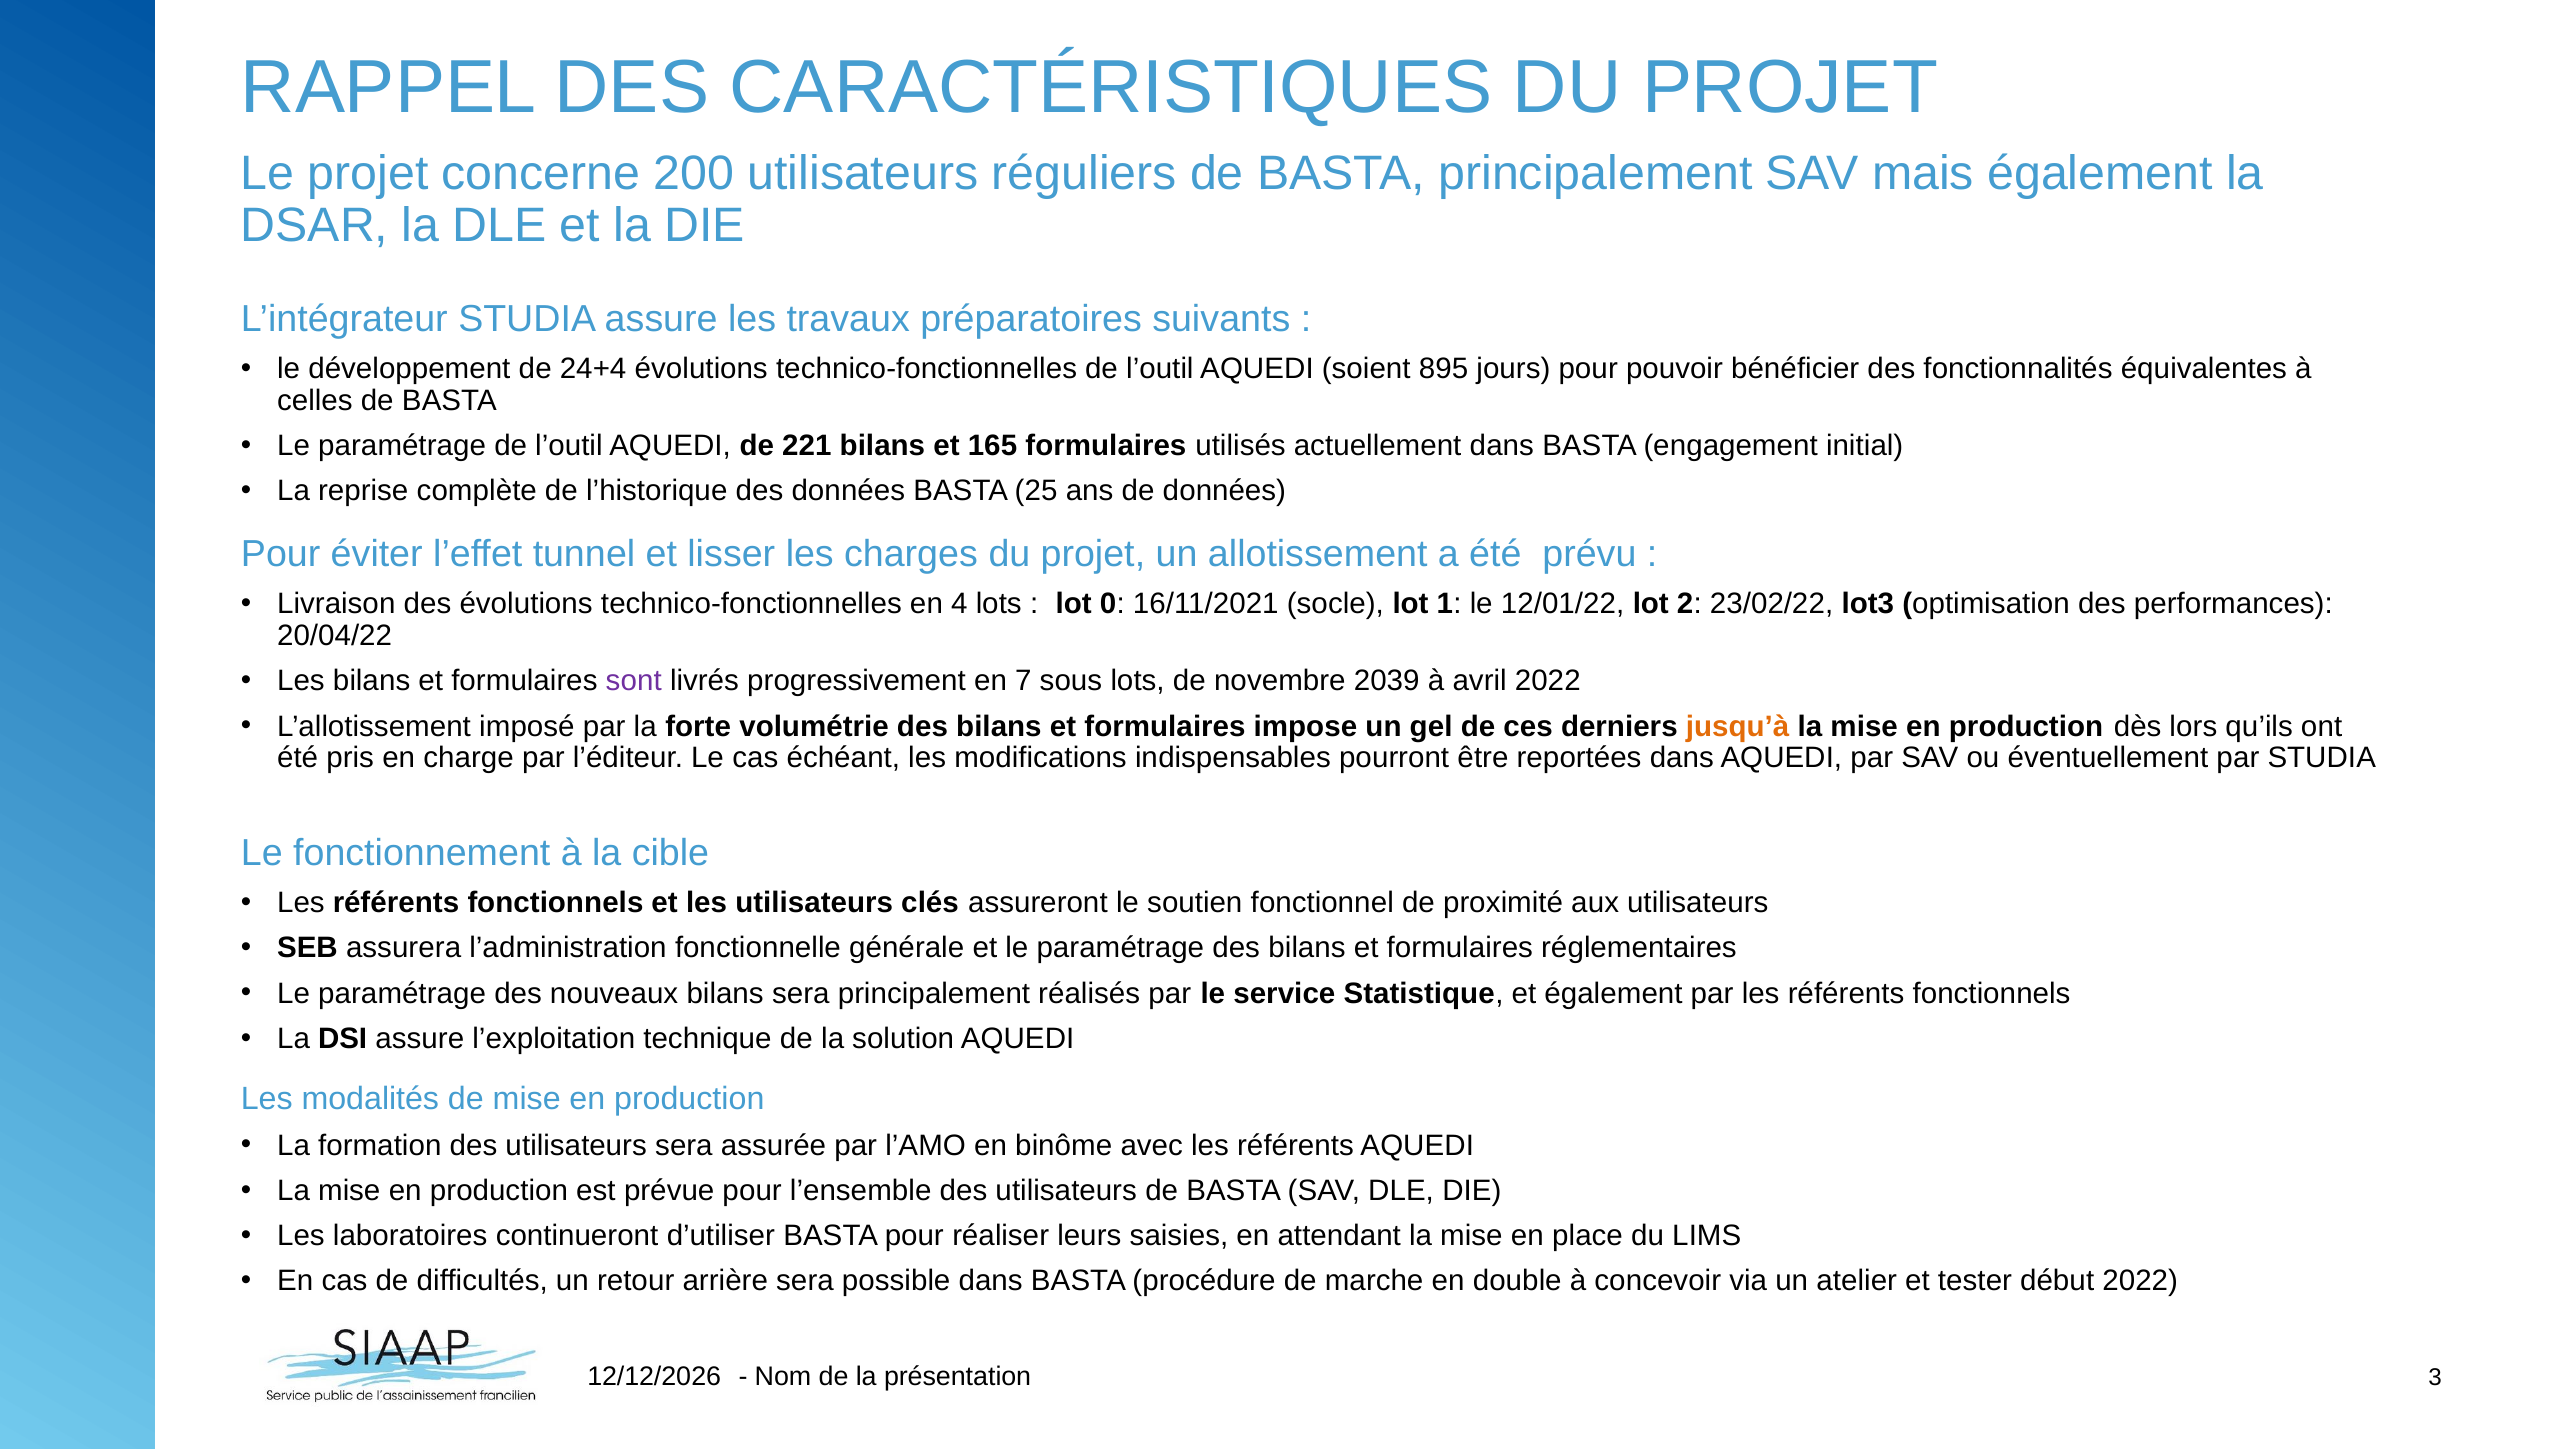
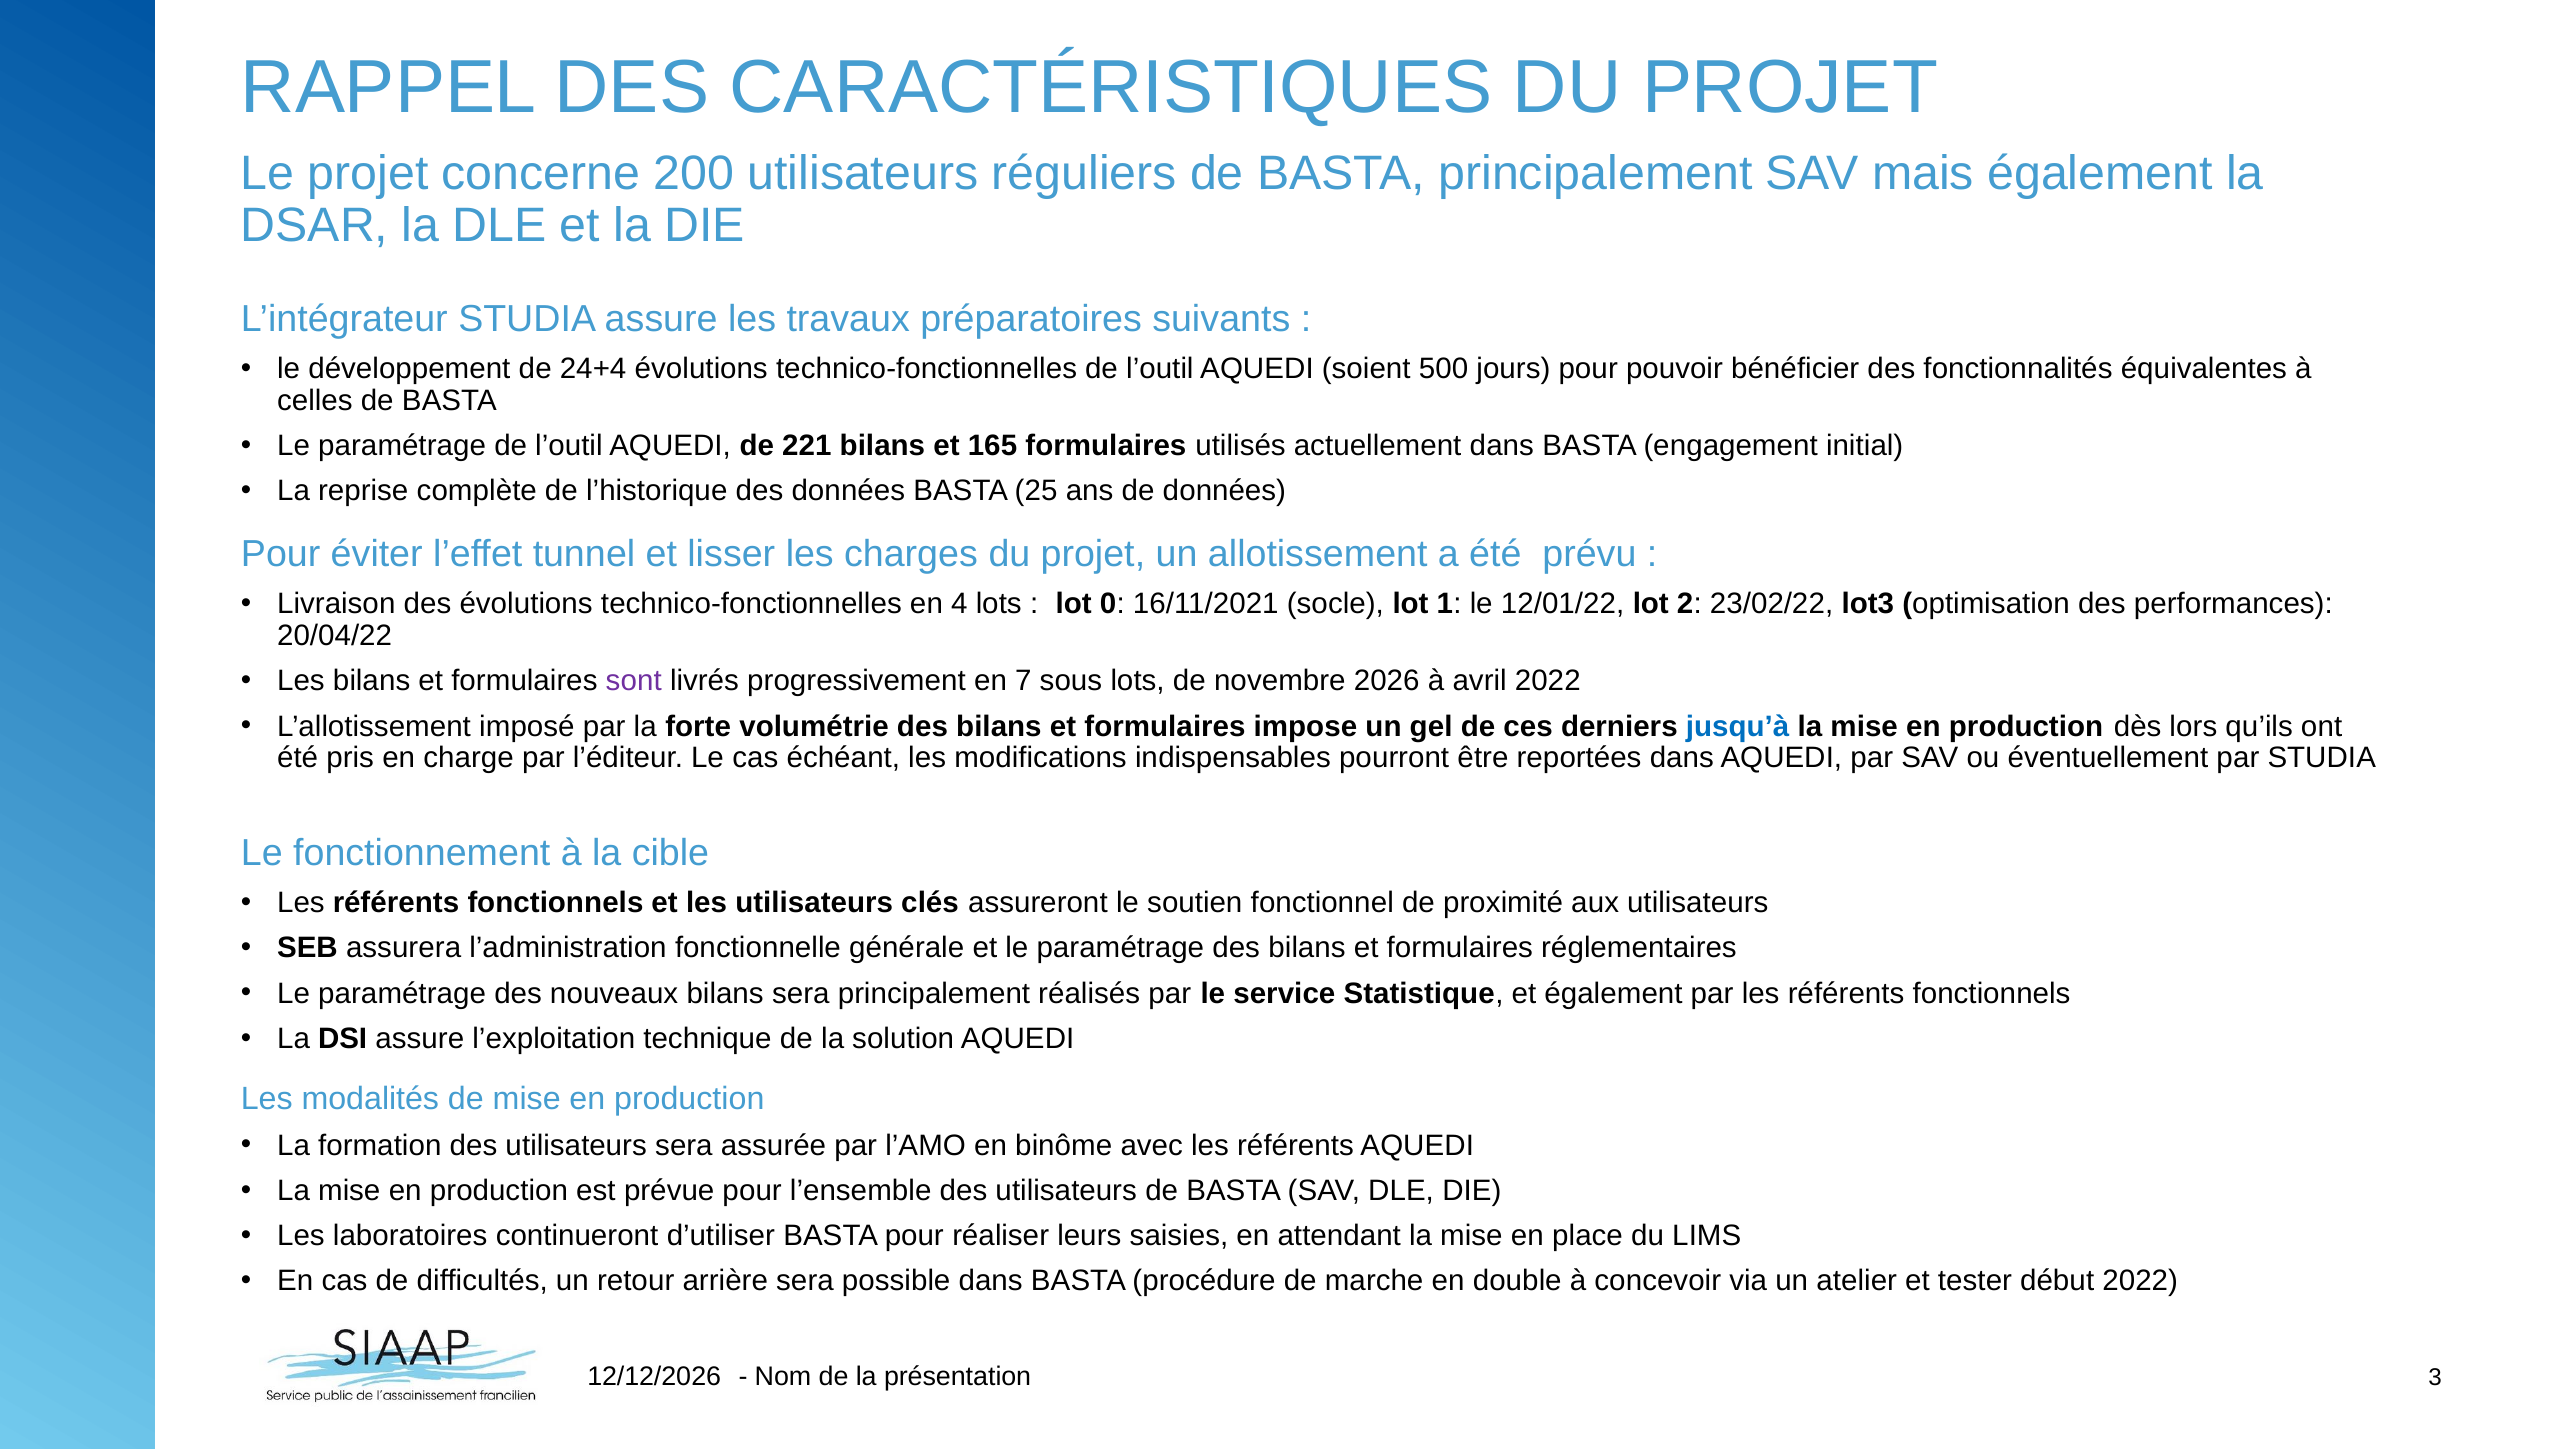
895: 895 -> 500 (1443, 369)
2039: 2039 -> 2026 (1387, 681)
jusqu’à colour: orange -> blue (1738, 726)
